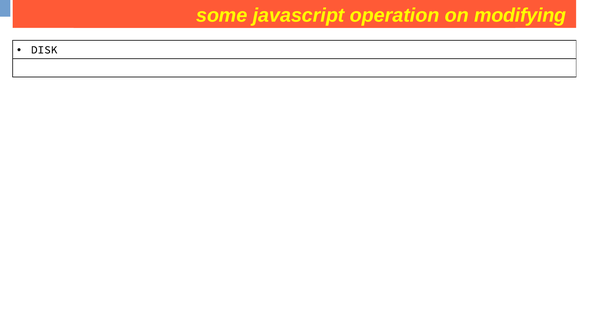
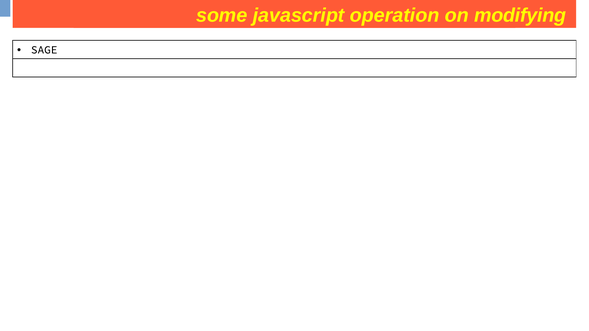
DISK: DISK -> SAGE (44, 50)
